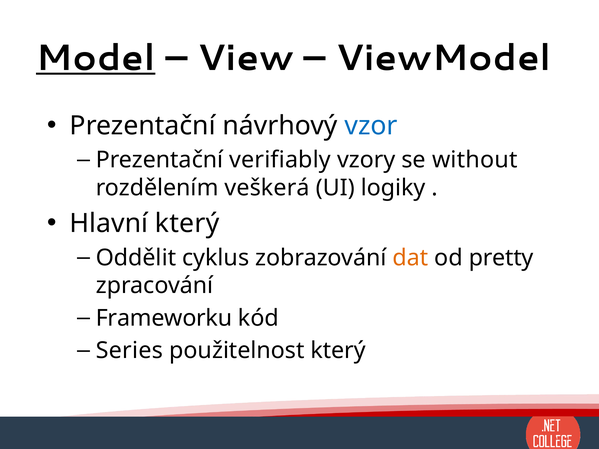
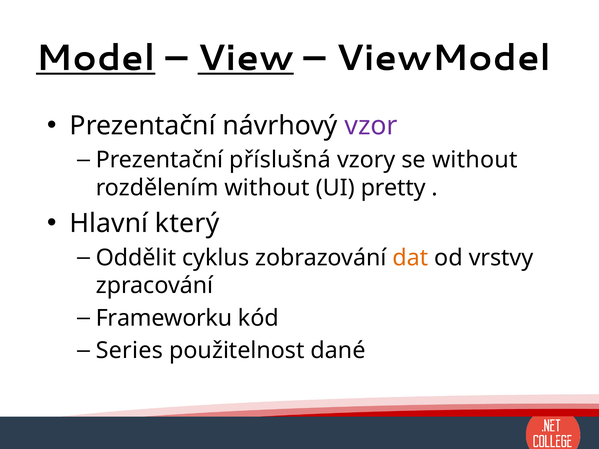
View underline: none -> present (246, 58)
vzor colour: blue -> purple (371, 126)
verifiably: verifiably -> příslušná (280, 160)
rozdělením veškerá: veškerá -> without (267, 188)
logiky: logiky -> pretty (393, 188)
pretty: pretty -> vrstvy (501, 258)
použitelnost který: který -> dané (338, 351)
